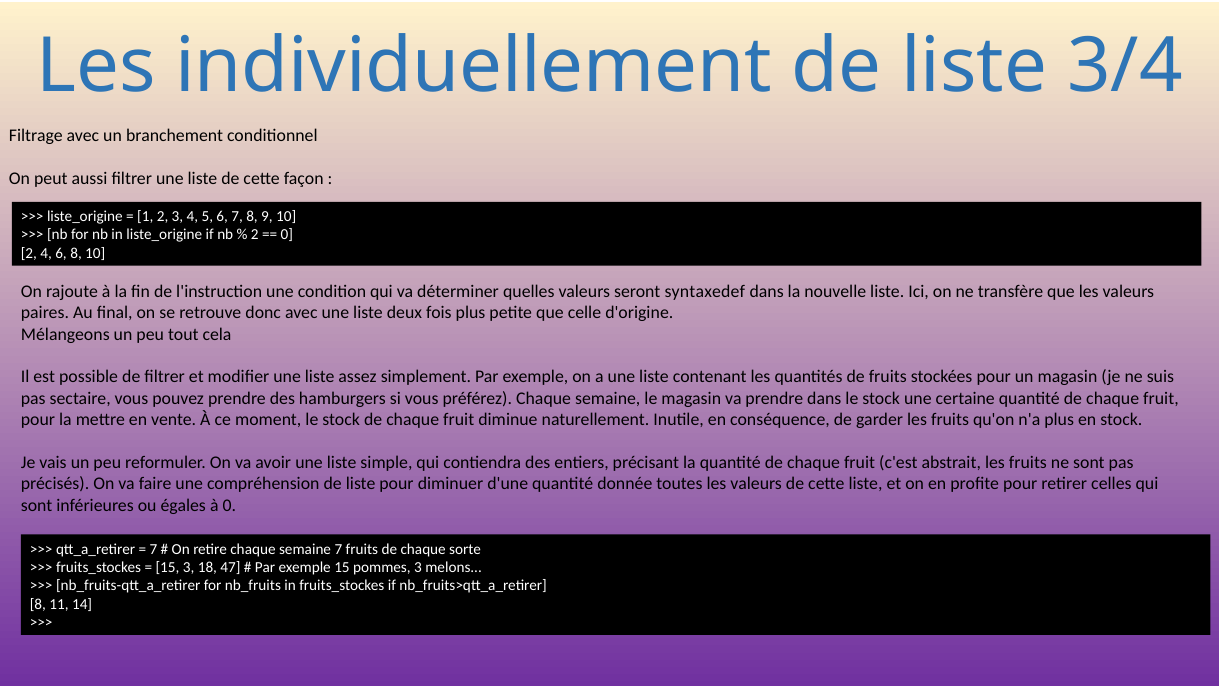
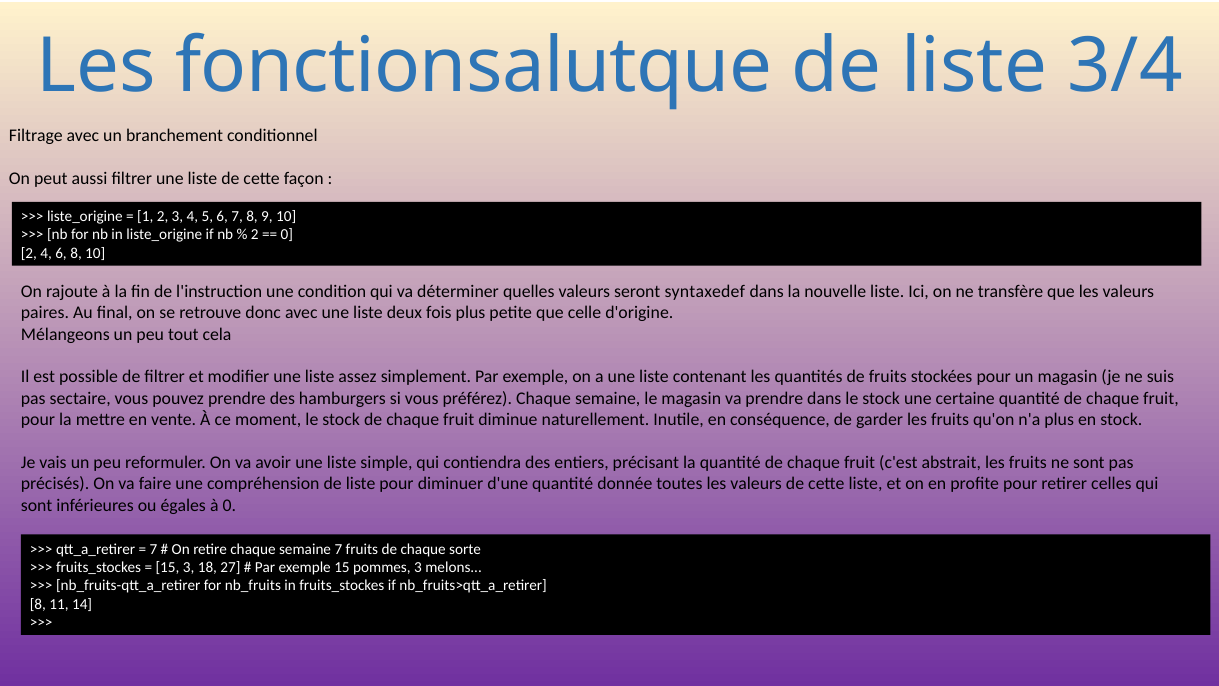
individuellement: individuellement -> fonctionsalutque (474, 67)
47: 47 -> 27 (230, 567)
